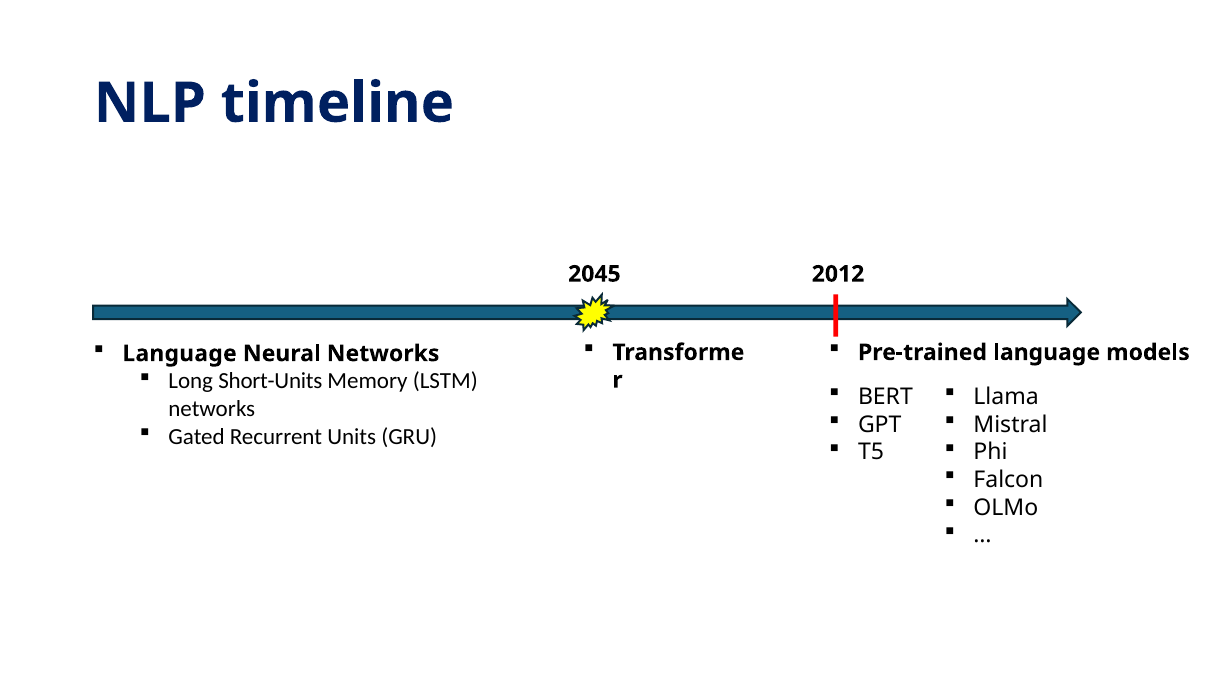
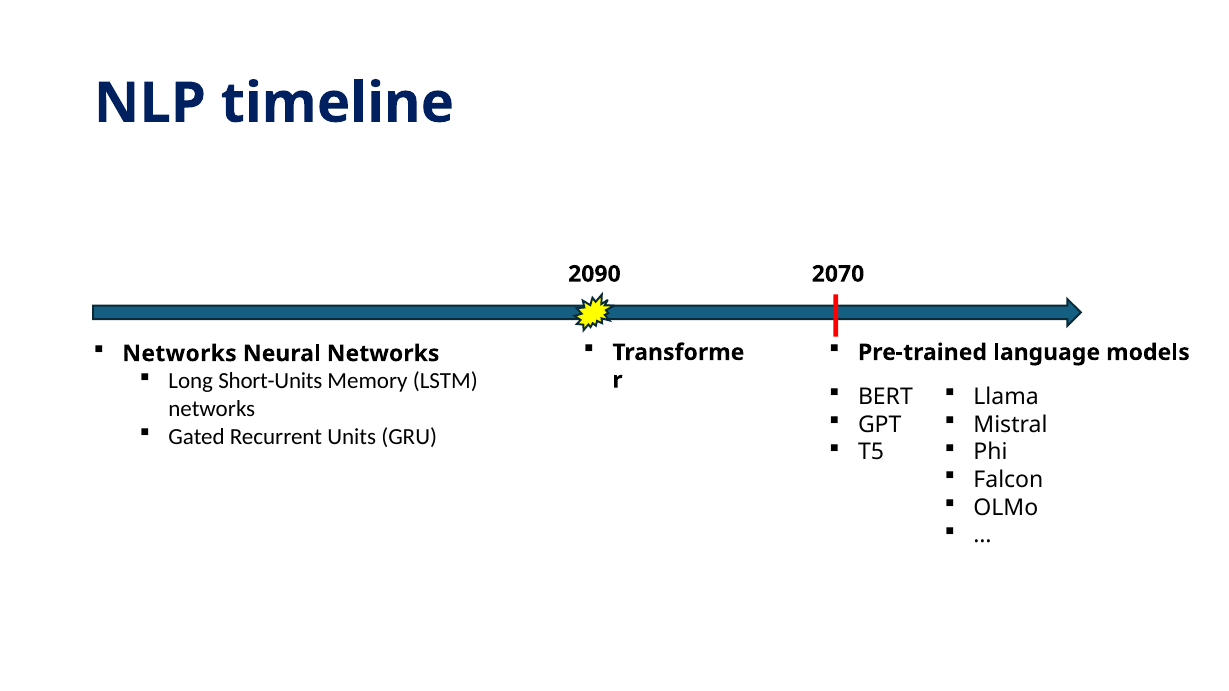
2045: 2045 -> 2090 (594, 274)
2012: 2012 -> 2070 (838, 274)
Language: Language -> Networks (180, 354)
